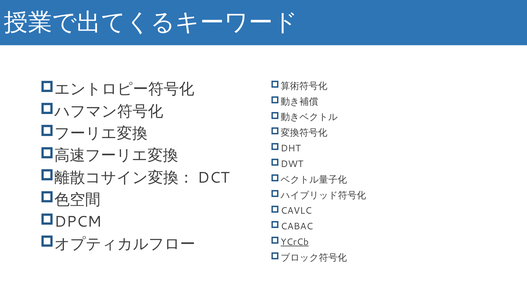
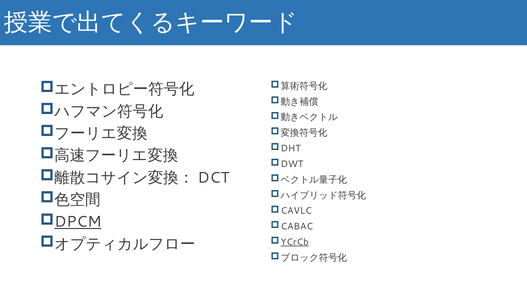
DPCM underline: none -> present (78, 221)
